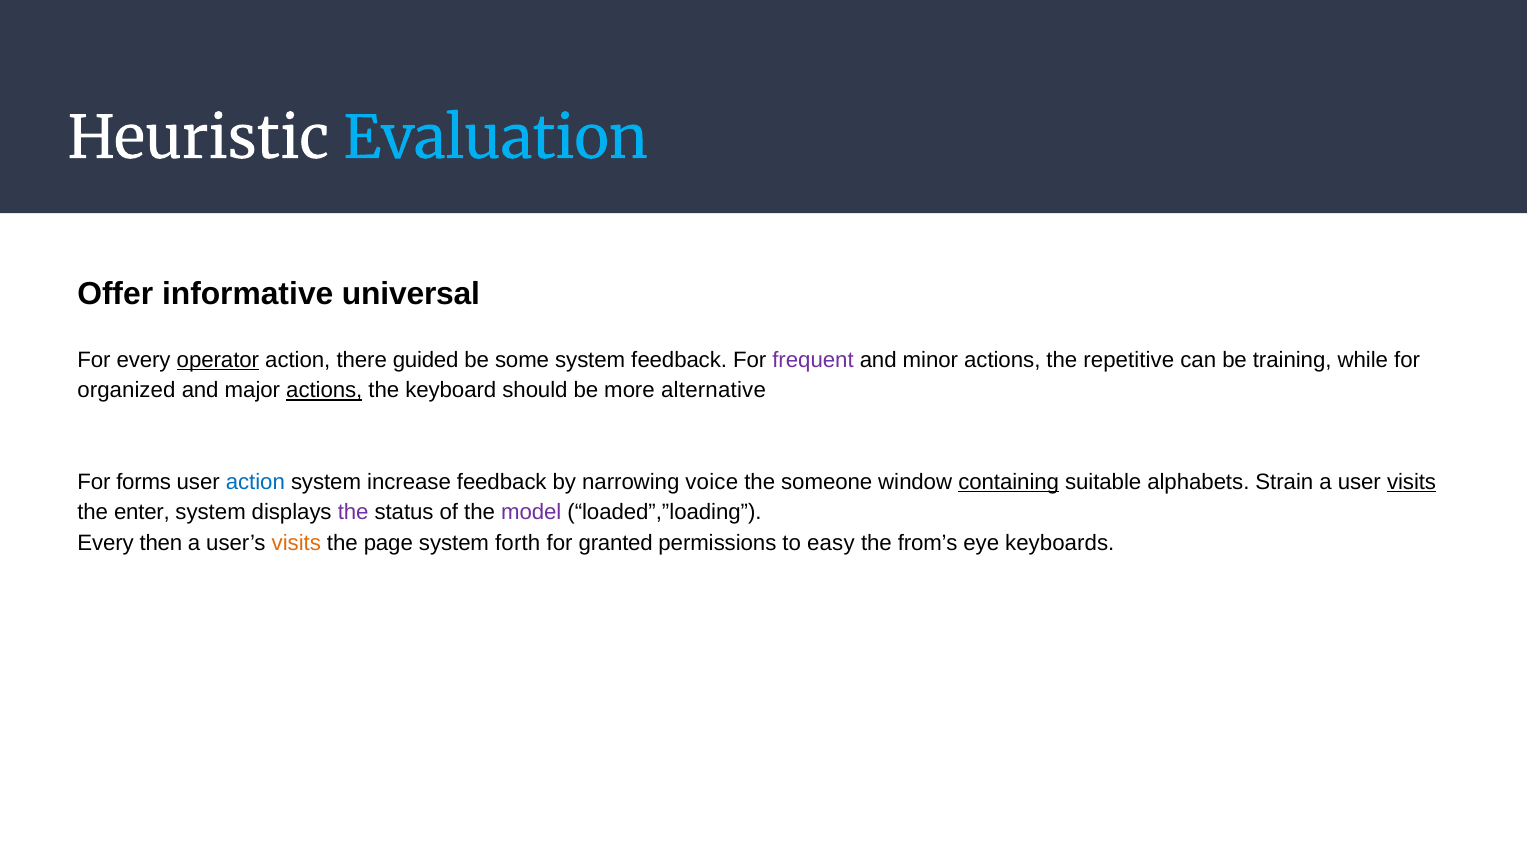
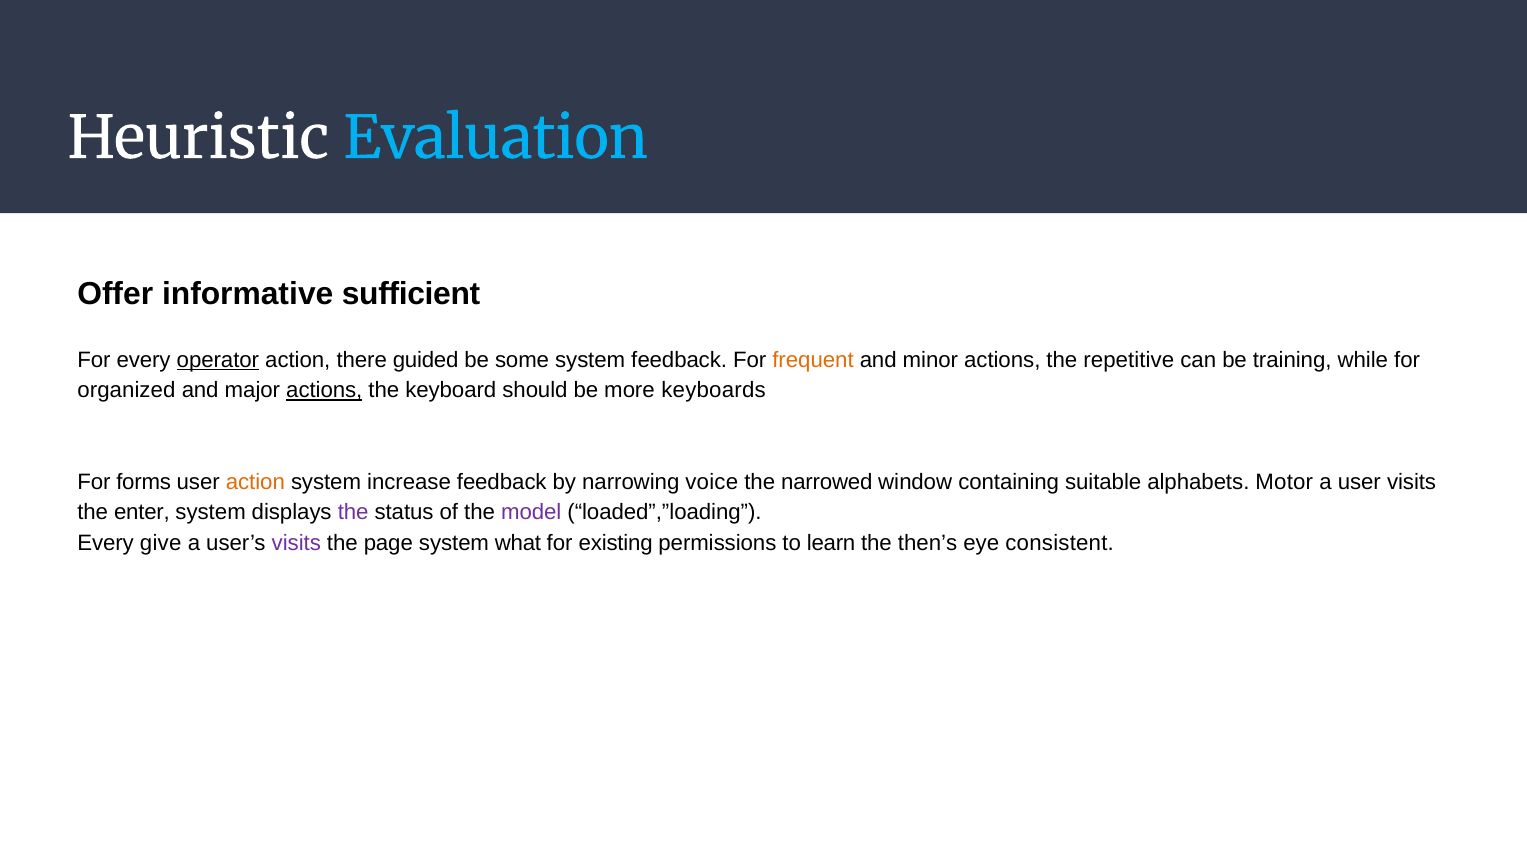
universal: universal -> sufficient (411, 294)
frequent colour: purple -> orange (813, 360)
alternative: alternative -> keyboards (714, 390)
action colour: blue -> orange (255, 482)
someone: someone -> narrowed (827, 482)
containing underline: present -> none (1009, 482)
Strain: Strain -> Motor (1284, 482)
visits underline: present -> none (1412, 482)
then: then -> give (161, 543)
visits colour: orange -> purple (296, 543)
forth: forth -> what (518, 543)
granted: granted -> existing (616, 543)
easy: easy -> learn (831, 543)
from’s: from’s -> then’s (928, 543)
keyboards: keyboards -> consistent (1060, 543)
